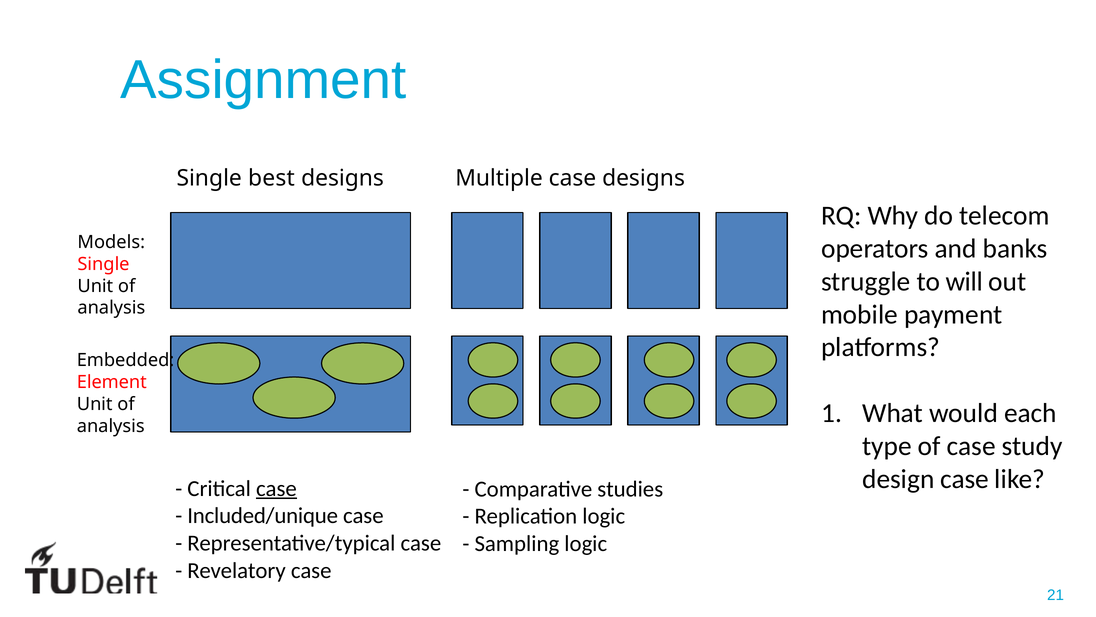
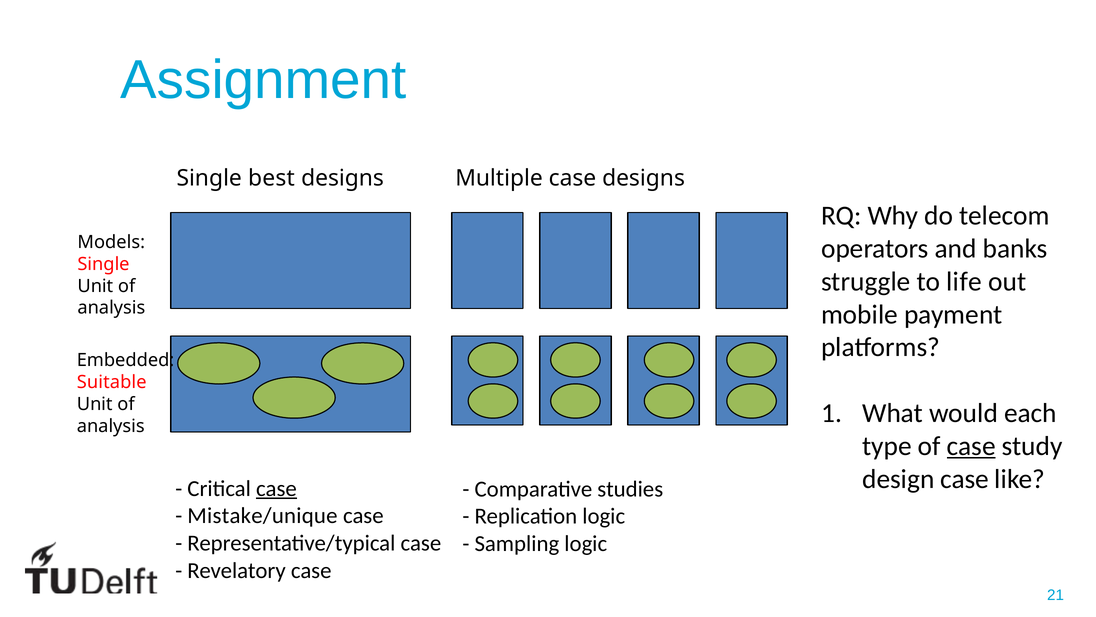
will: will -> life (964, 281)
Element: Element -> Suitable (112, 382)
case underline: none -> present (971, 446)
Included/unique: Included/unique -> Mistake/unique (262, 516)
